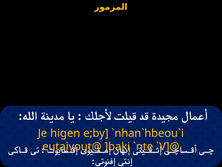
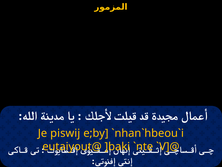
higen: higen -> piswij (65, 133)
